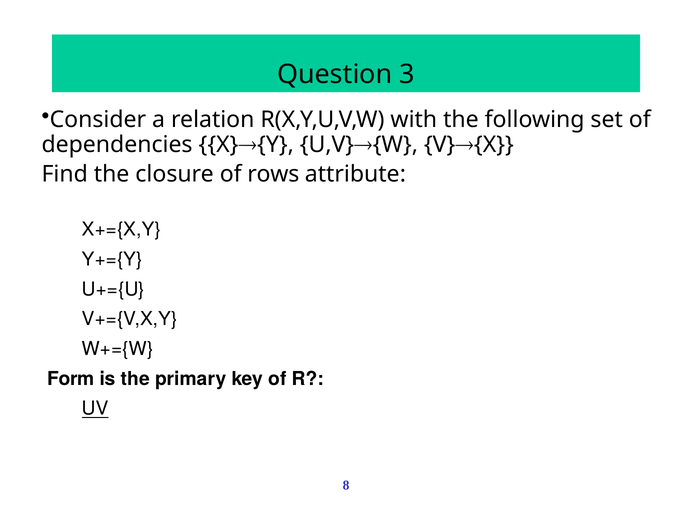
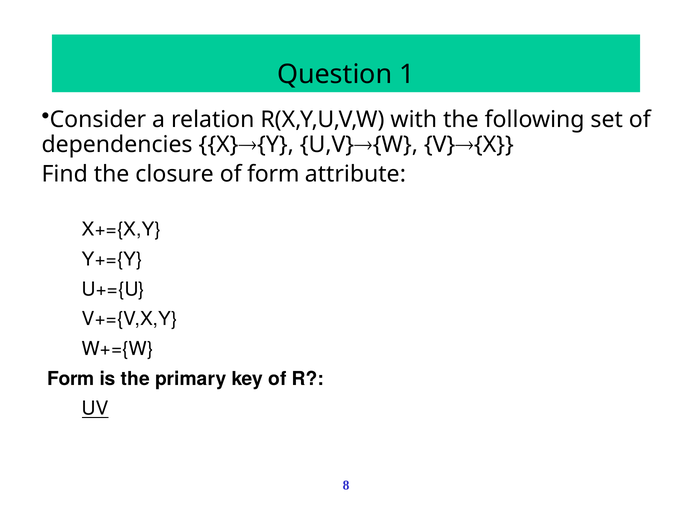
3: 3 -> 1 (407, 75)
of rows: rows -> form (273, 174)
